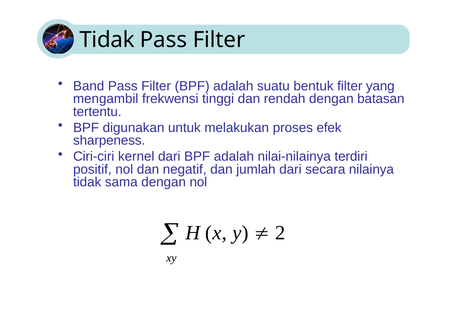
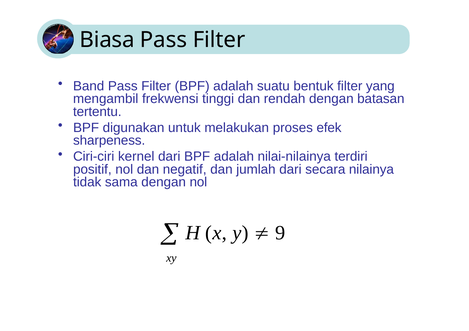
Tidak: Tidak -> Biasa (107, 40)
2: 2 -> 9 (280, 233)
